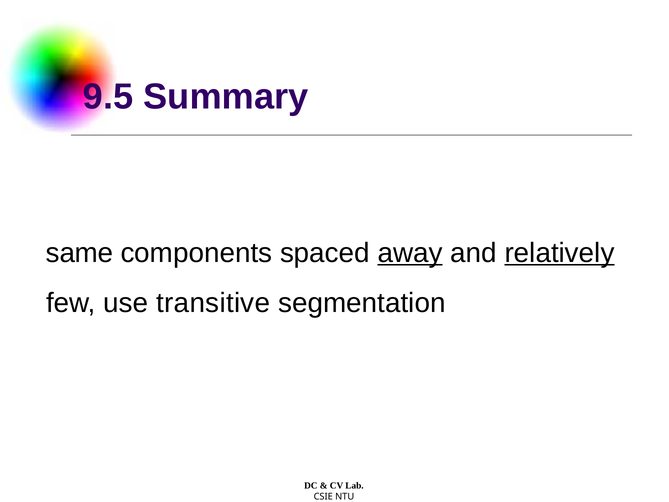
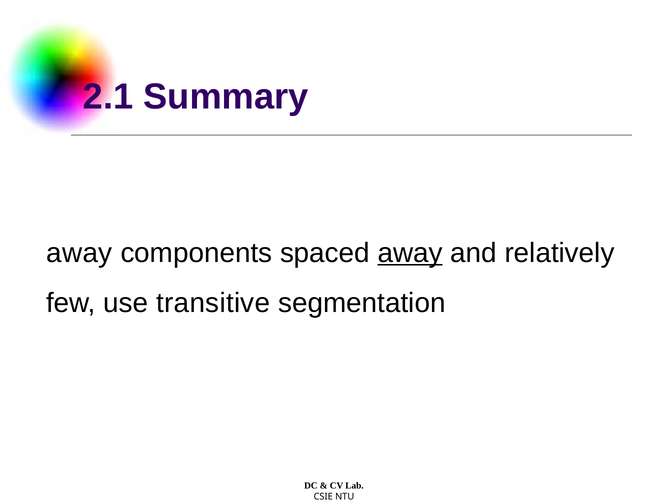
9.5: 9.5 -> 2.1 (108, 97)
same: same -> away (79, 253)
relatively underline: present -> none (560, 253)
